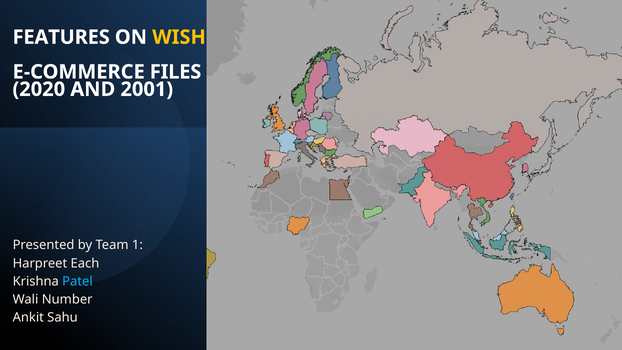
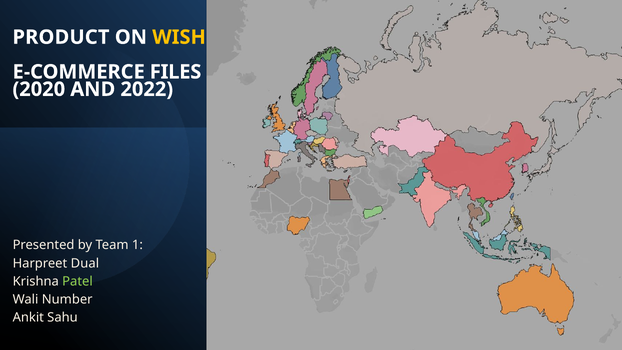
FEATURES: FEATURES -> PRODUCT (61, 37)
2001: 2001 -> 2022 (147, 89)
Each: Each -> Dual (85, 263)
Patel colour: light blue -> light green (77, 281)
